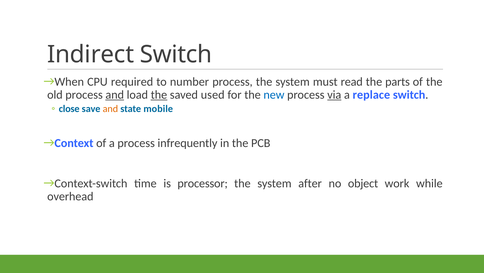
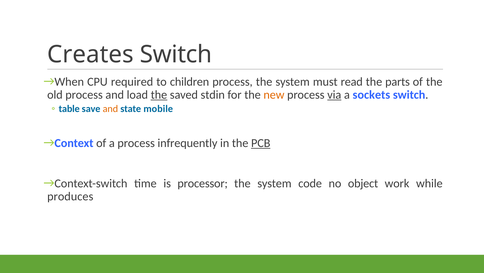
Indirect: Indirect -> Creates (91, 54)
number: number -> children (190, 82)
and underline: present -> none (115, 95)
used: used -> stdin (213, 95)
new colour: blue -> orange (274, 95)
replace: replace -> sockets (371, 95)
close: close -> table (69, 109)
PCB underline: none -> present (261, 143)
after: after -> code (310, 183)
overhead: overhead -> produces (70, 196)
